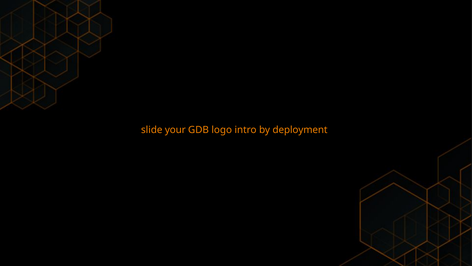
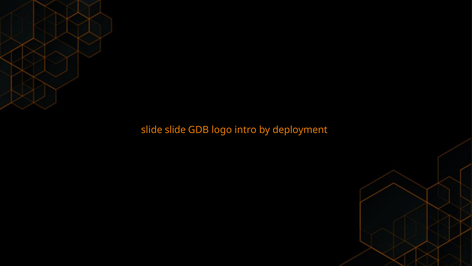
slide your: your -> slide (175, 130)
